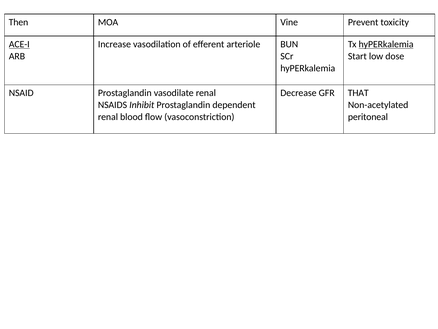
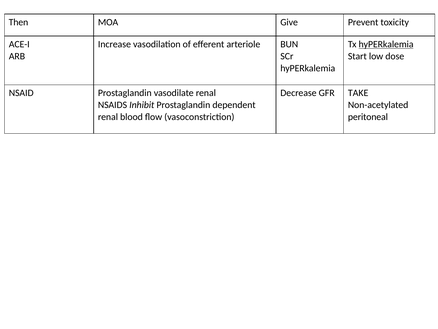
Vine: Vine -> Give (289, 22)
ACE-I underline: present -> none (19, 44)
THAT: THAT -> TAKE (358, 93)
